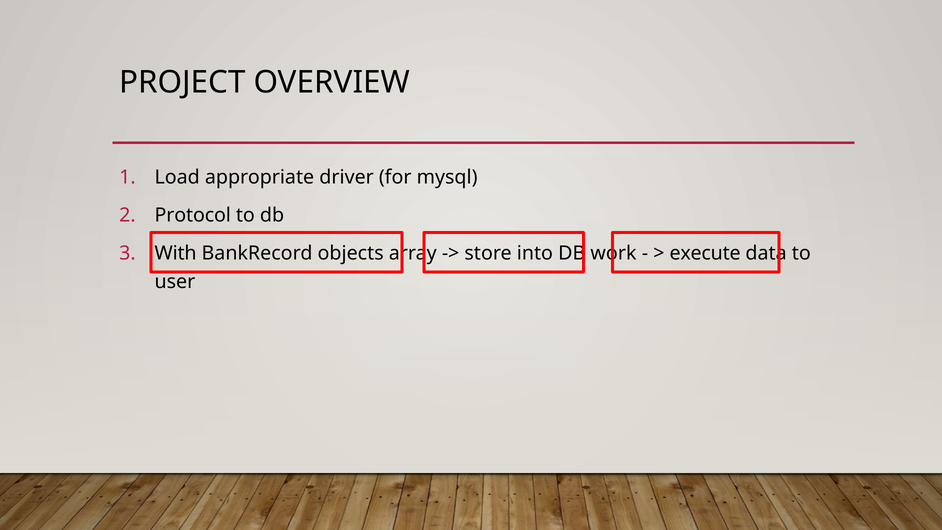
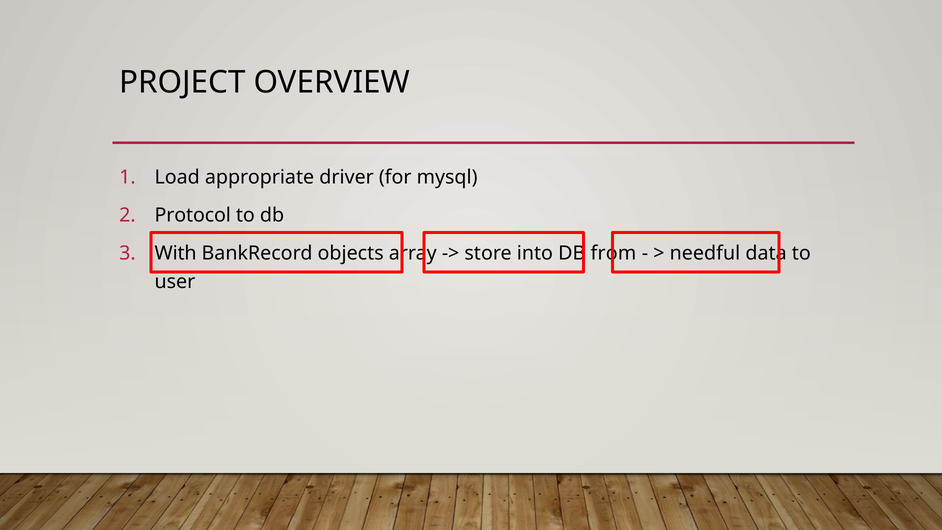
work: work -> from (613, 253)
execute: execute -> needful (705, 253)
